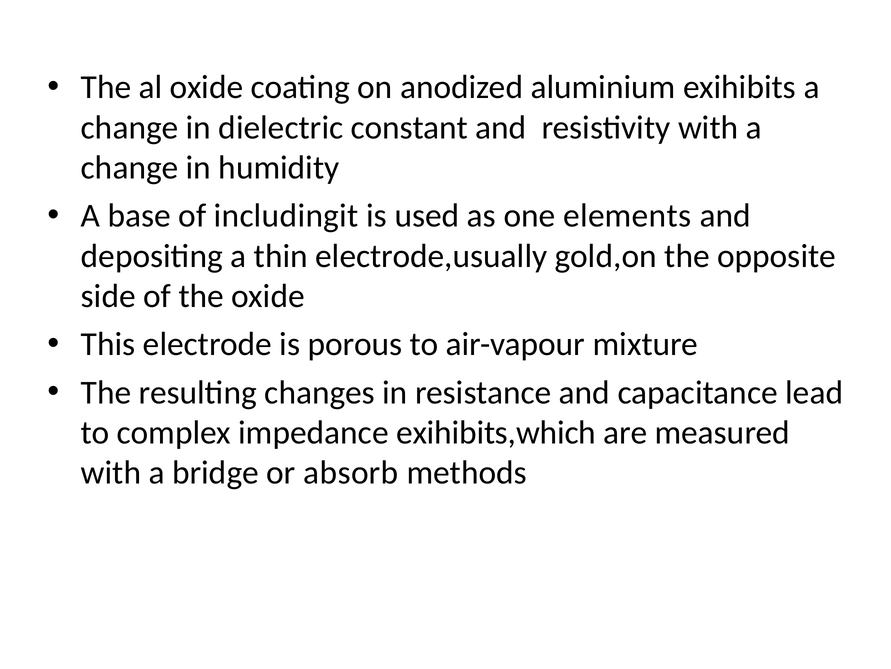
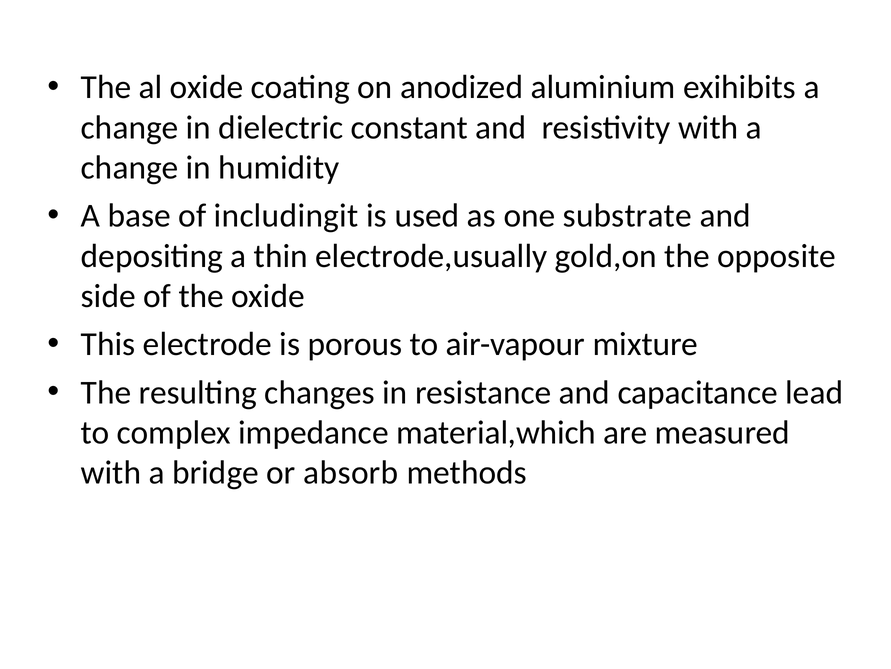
elements: elements -> substrate (627, 216)
exihibits,which: exihibits,which -> material,which (496, 432)
